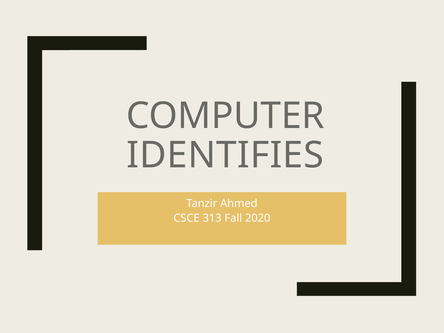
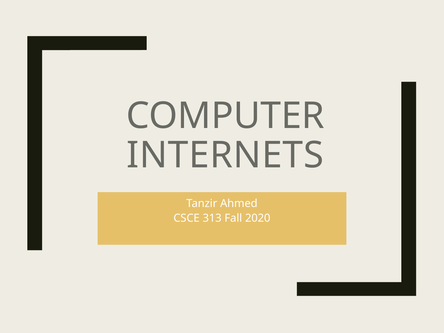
IDENTIFIES: IDENTIFIES -> INTERNETS (225, 155)
